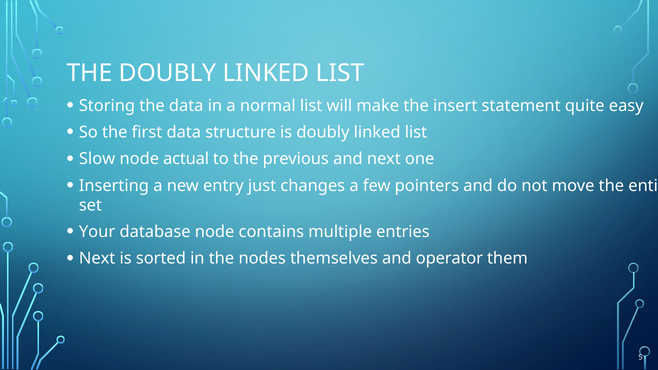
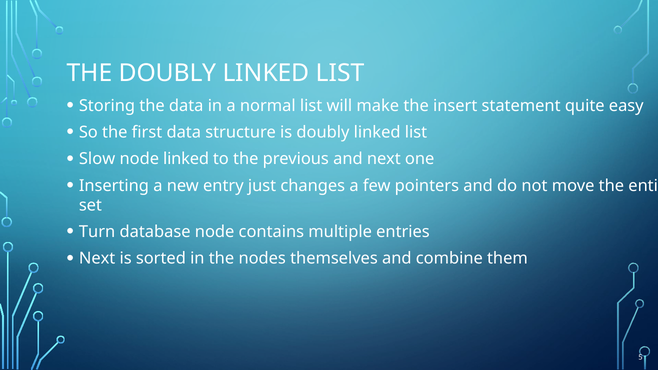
node actual: actual -> linked (186, 159)
Your: Your -> Turn (97, 232)
operator: operator -> combine (449, 259)
